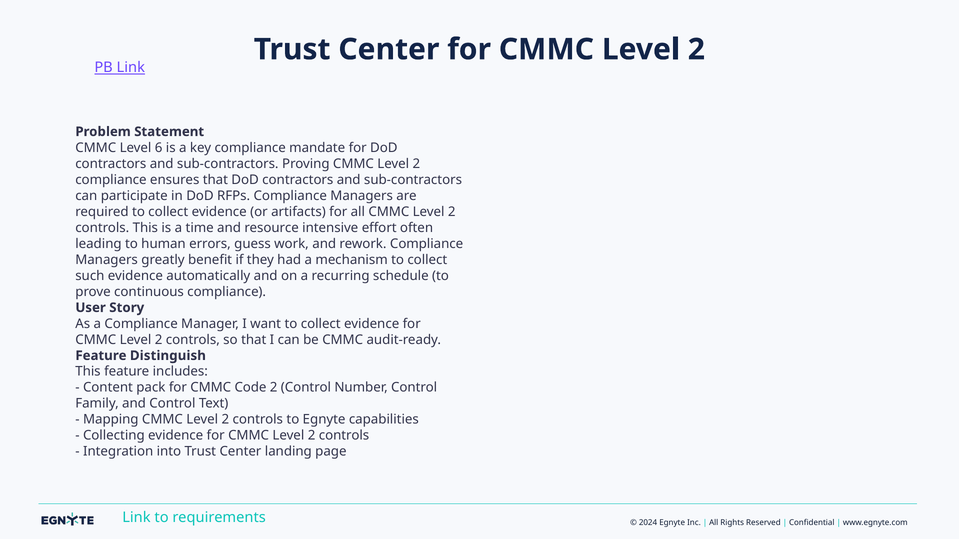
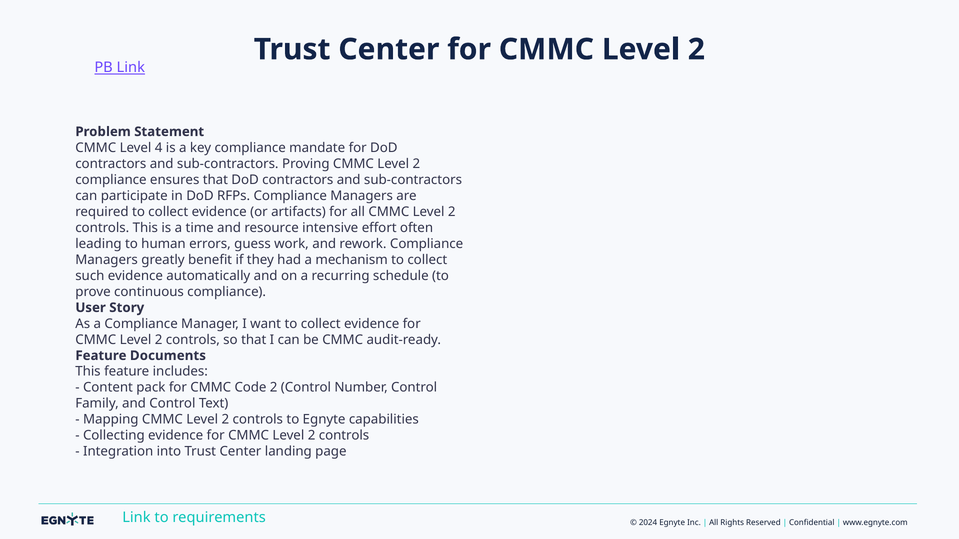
6: 6 -> 4 (159, 148)
Distinguish: Distinguish -> Documents (168, 356)
